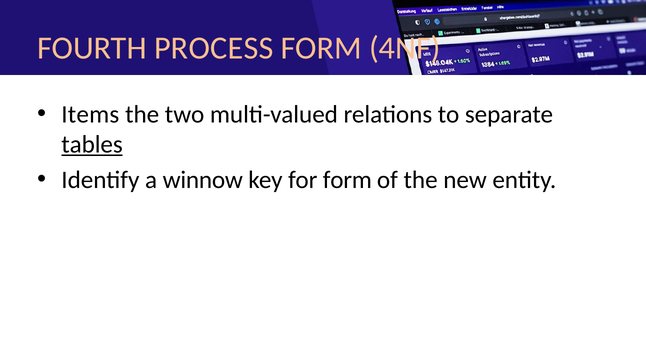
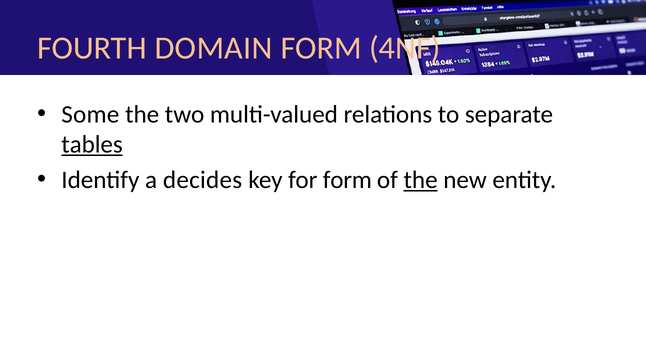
PROCESS: PROCESS -> DOMAIN (214, 48)
Items: Items -> Some (90, 115)
winnow: winnow -> decides (203, 180)
the underline: none -> present (421, 180)
